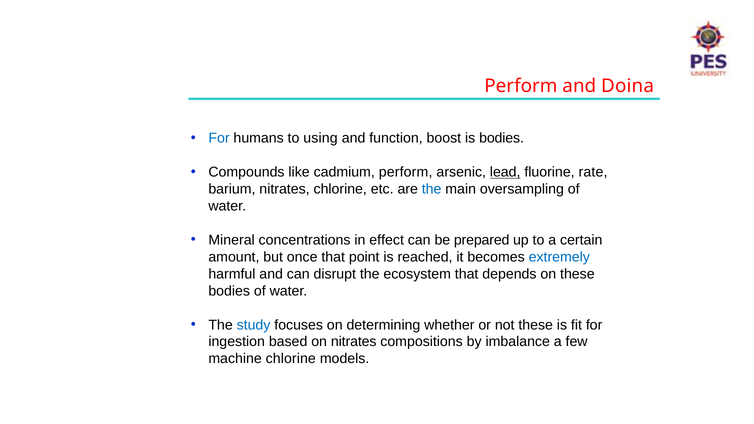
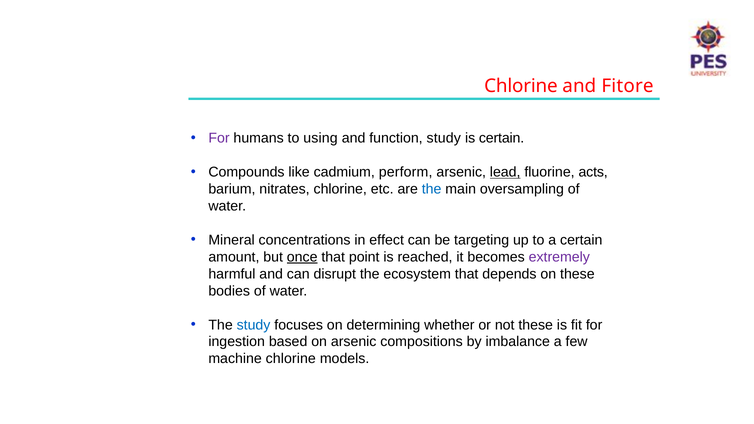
Perform: Perform -> Chlorine (521, 86)
Doina: Doina -> Fitore (628, 86)
For colour: blue -> purple (219, 138)
function boost: boost -> study (444, 138)
is bodies: bodies -> certain (502, 138)
rate: rate -> acts (593, 172)
prepared: prepared -> targeting (482, 240)
once underline: none -> present (302, 257)
extremely colour: blue -> purple (559, 257)
on nitrates: nitrates -> arsenic (354, 342)
